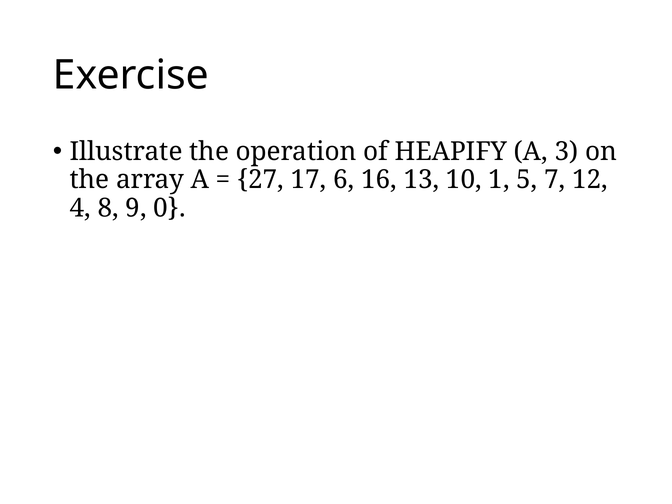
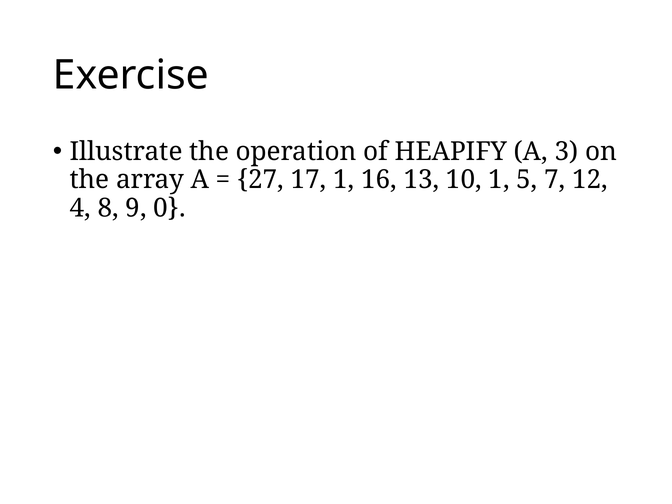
17 6: 6 -> 1 (344, 180)
